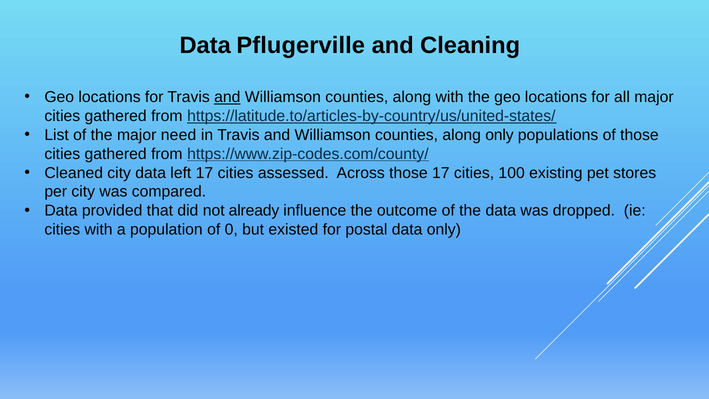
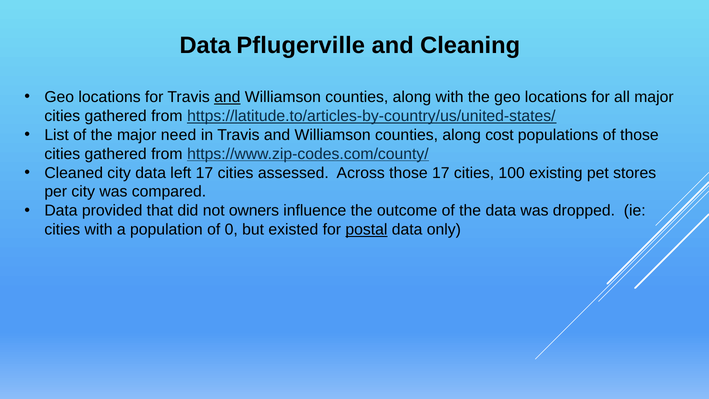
along only: only -> cost (499, 135)
already: already -> owners (254, 211)
postal underline: none -> present (366, 230)
